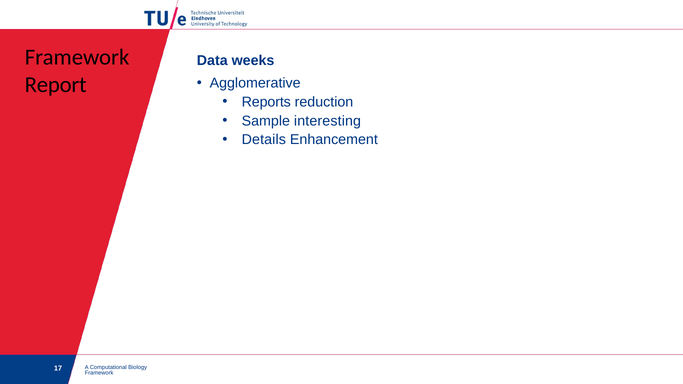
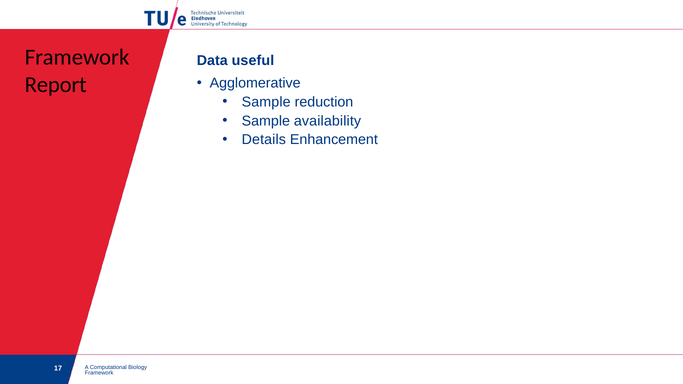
weeks: weeks -> useful (253, 60)
Reports: Reports -> Sample (266, 102)
interesting: interesting -> availability (328, 121)
